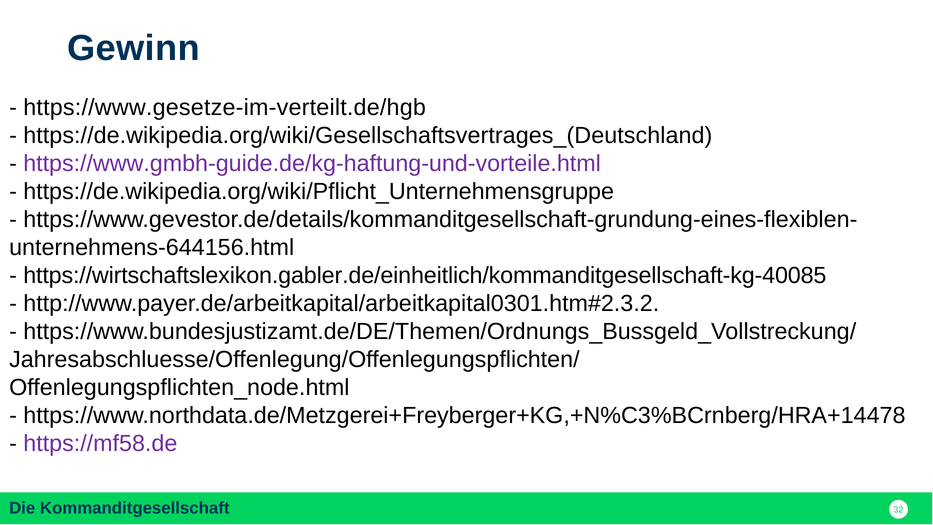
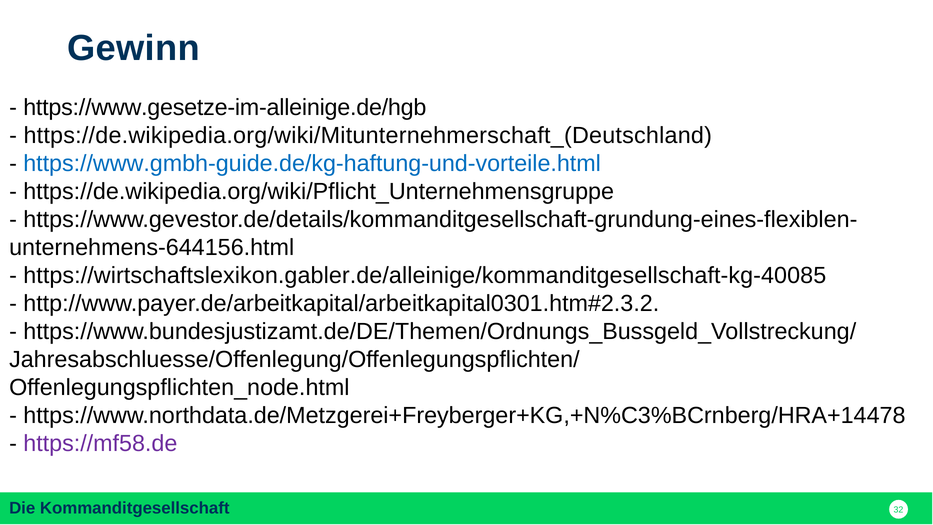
https://www.gesetze-im-verteilt.de/hgb: https://www.gesetze-im-verteilt.de/hgb -> https://www.gesetze-im-alleinige.de/hgb (225, 107)
https://de.wikipedia.org/wiki/Gesellschaftsvertrages_(Deutschland: https://de.wikipedia.org/wiki/Gesellschaftsvertrages_(Deutschland -> https://de.wikipedia.org/wiki/Mitunternehmerschaft_(Deutschland (368, 135)
https://www.gmbh-guide.de/kg-haftung-und-vorteile.html colour: purple -> blue (312, 163)
https://wirtschaftslexikon.gabler.de/einheitlich/kommanditgesellschaft-kg-40085: https://wirtschaftslexikon.gabler.de/einheitlich/kommanditgesellschaft-kg-40085 -> https://wirtschaftslexikon.gabler.de/alleinige/kommanditgesellschaft-kg-40085 (425, 275)
